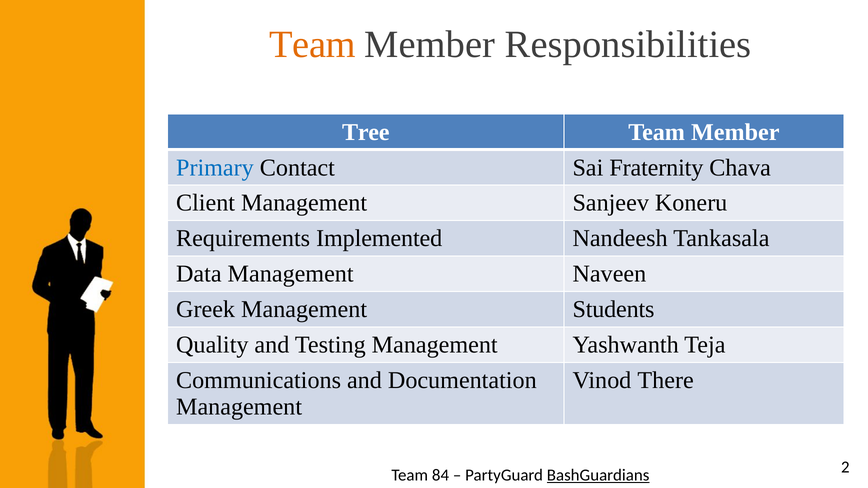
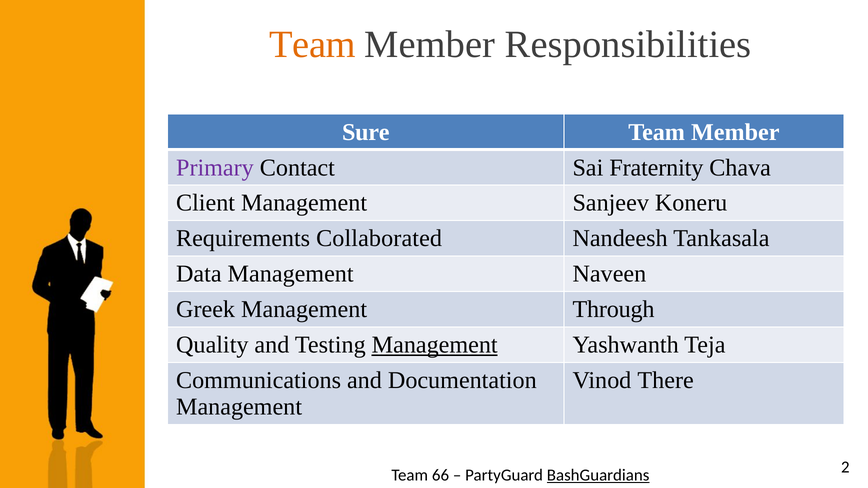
Tree: Tree -> Sure (366, 132)
Primary colour: blue -> purple (215, 168)
Implemented: Implemented -> Collaborated (379, 239)
Students: Students -> Through (614, 310)
Management underline: none -> present (435, 345)
84: 84 -> 66 (441, 476)
